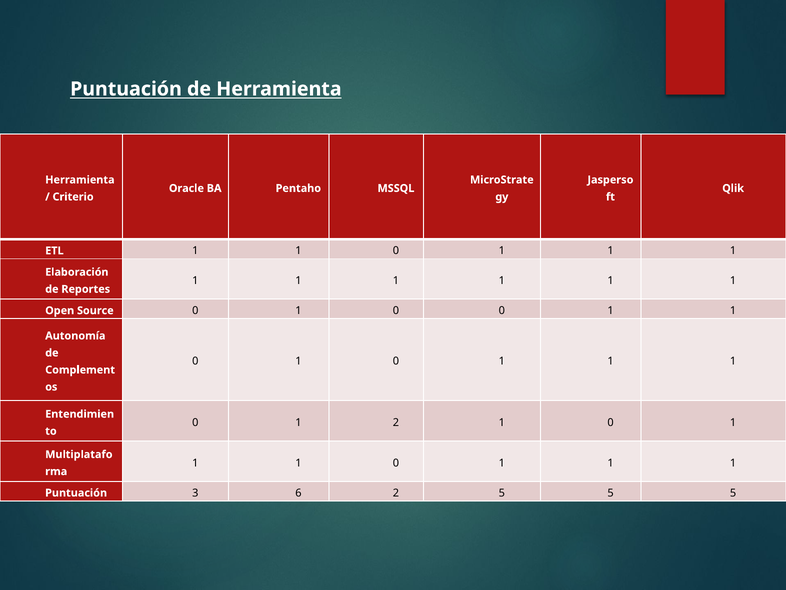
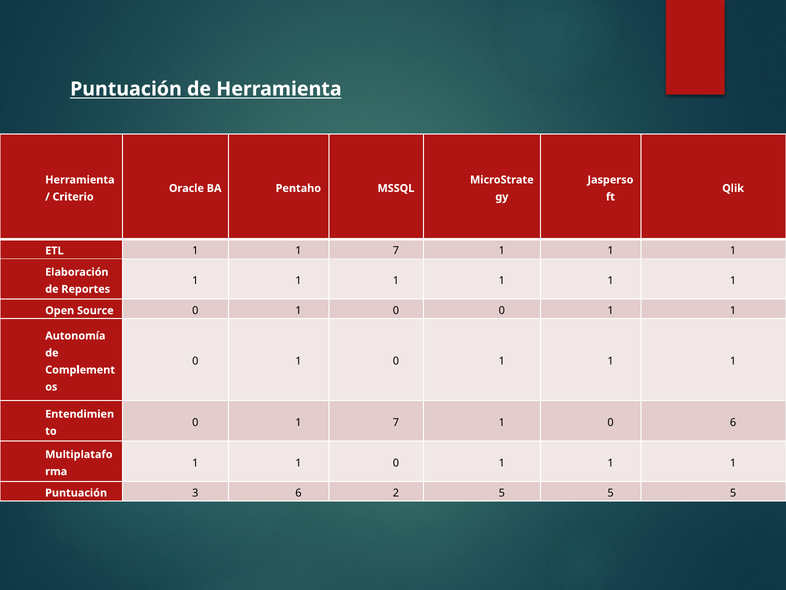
0: 0 -> 7 (396, 251)
0 1 2: 2 -> 7 (396, 422)
1: 1 -> 6 (733, 422)
